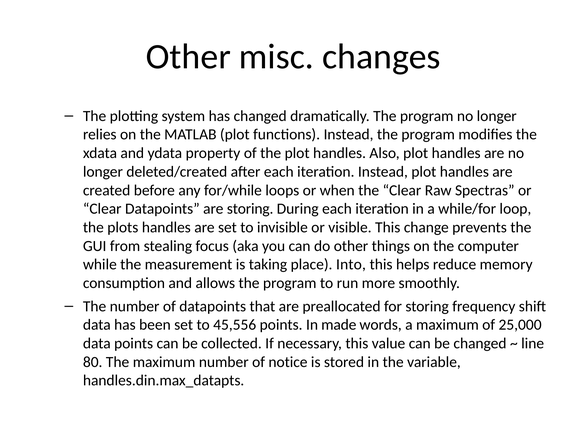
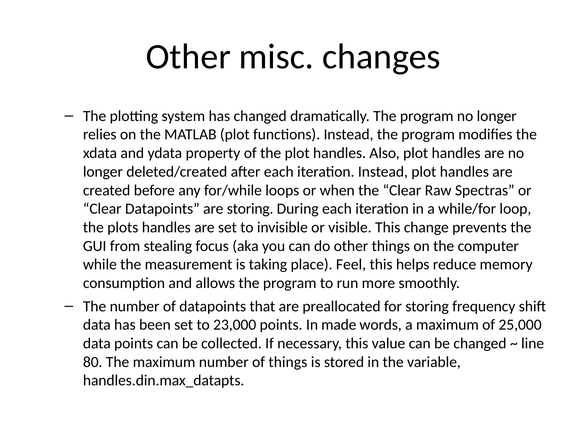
Into: Into -> Feel (351, 265)
45,556: 45,556 -> 23,000 (235, 325)
of notice: notice -> things (288, 362)
